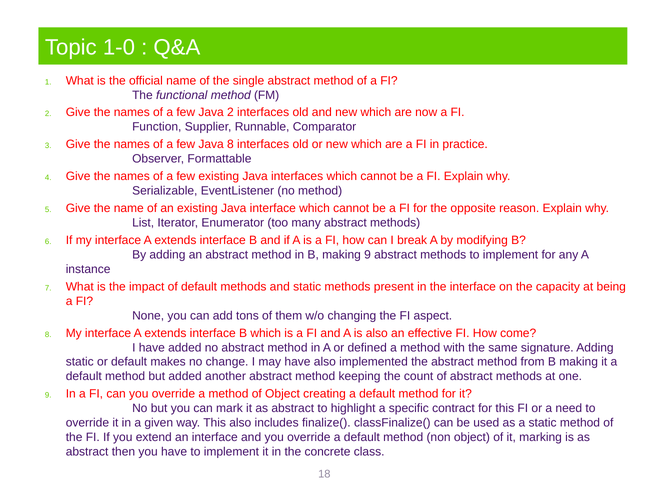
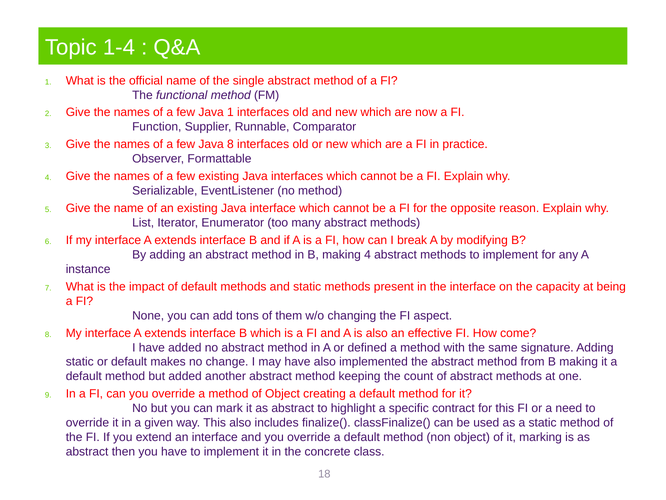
1-0: 1-0 -> 1-4 (119, 47)
Java 2: 2 -> 1 (230, 112)
making 9: 9 -> 4 (368, 254)
